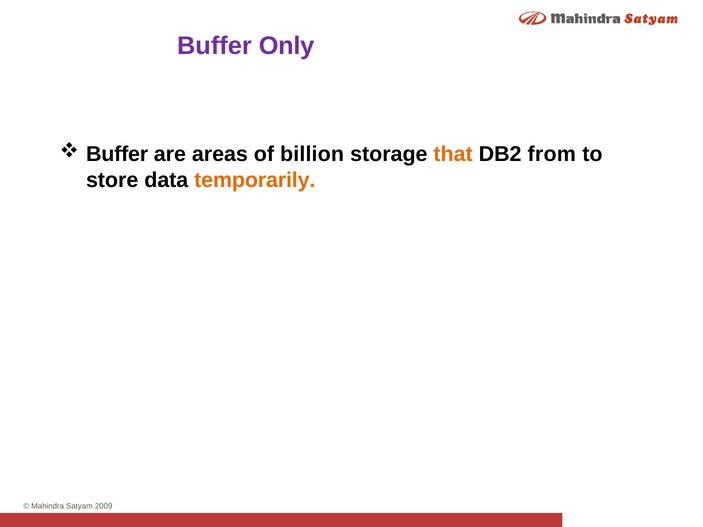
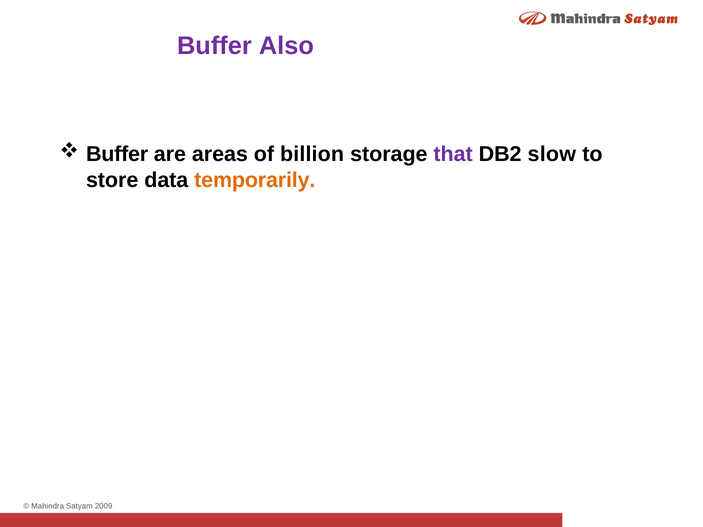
Only: Only -> Also (286, 46)
that colour: orange -> purple (453, 154)
from: from -> slow (552, 154)
